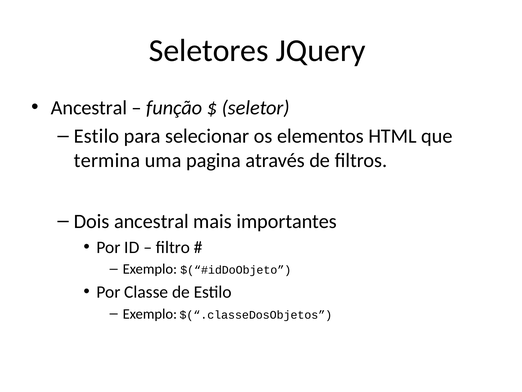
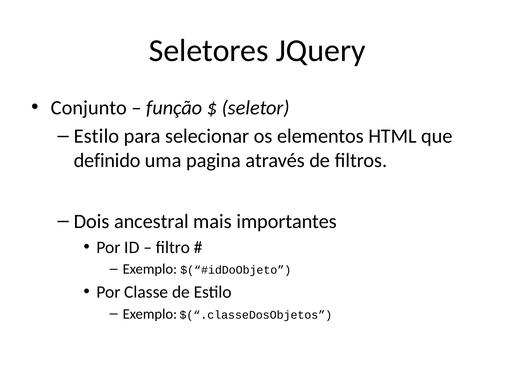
Ancestral: Ancestral -> Conjunto (89, 108)
termina: termina -> definido (107, 160)
